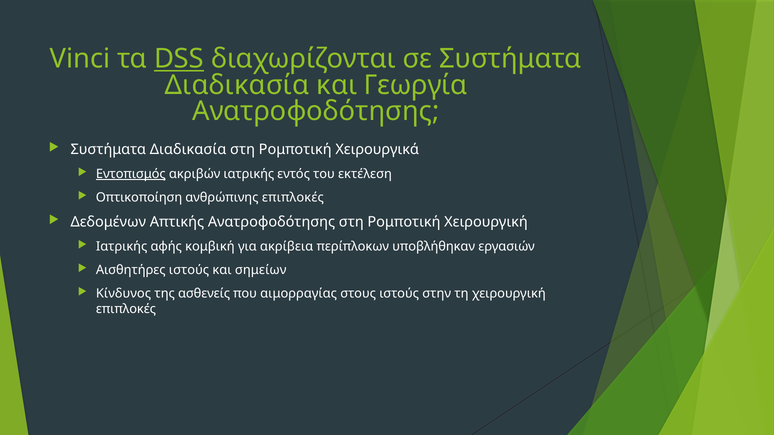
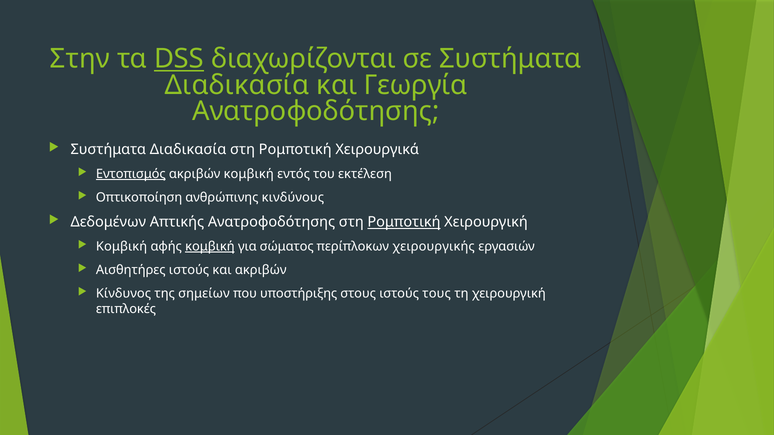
Vinci: Vinci -> Στην (80, 59)
ακριβών ιατρικής: ιατρικής -> κομβική (249, 174)
ανθρώπινης επιπλοκές: επιπλοκές -> κινδύνους (293, 198)
Ρομποτική underline: none -> present (404, 222)
Ιατρικής: Ιατρικής -> Κομβική (122, 247)
κομβική underline: none -> present (210, 247)
ακρίβεια: ακρίβεια -> σώματος (287, 247)
υποβλήθηκαν: υποβλήθηκαν -> χειρουργικής (434, 247)
και σημείων: σημείων -> ακριβών (261, 270)
ασθενείς: ασθενείς -> σημείων (204, 294)
αιμορραγίας: αιμορραγίας -> υποστήριξης (299, 294)
στην: στην -> τους (437, 294)
